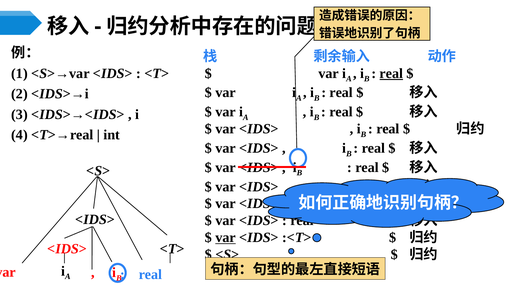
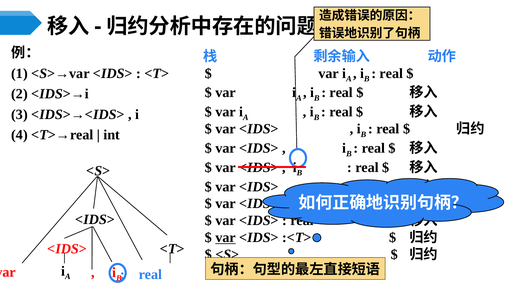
real underline: present -> none (391, 73)
